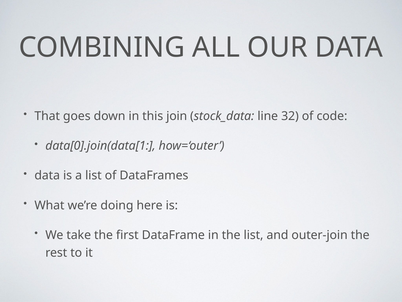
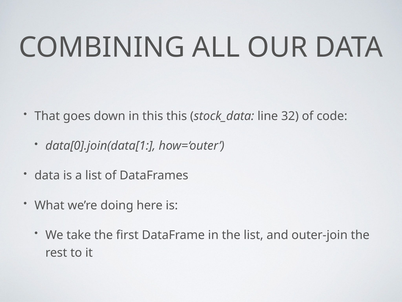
this join: join -> this (177, 116)
